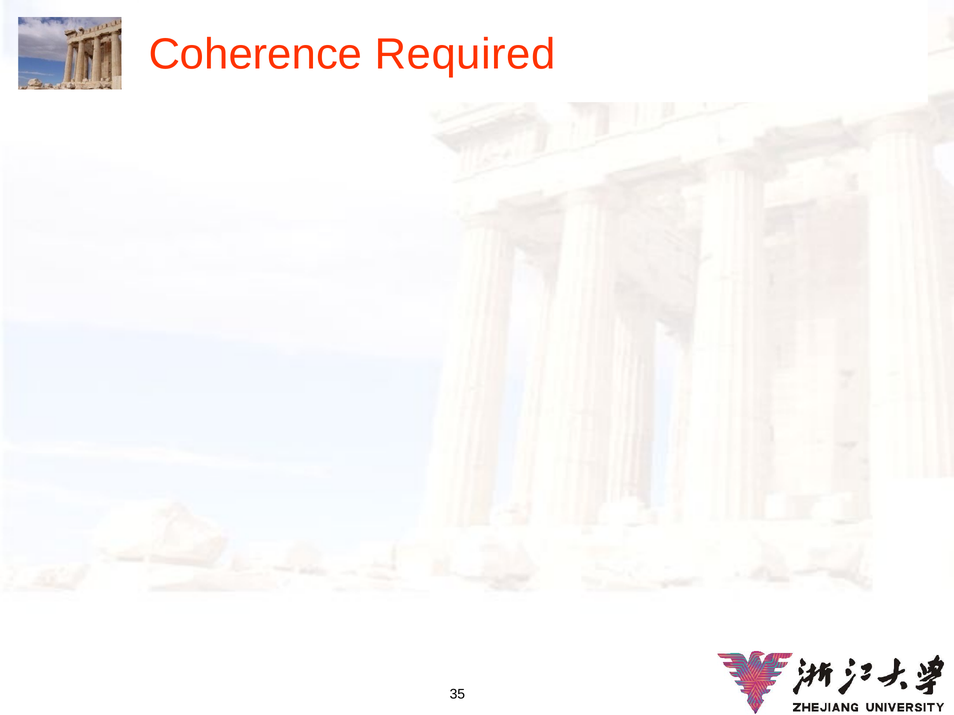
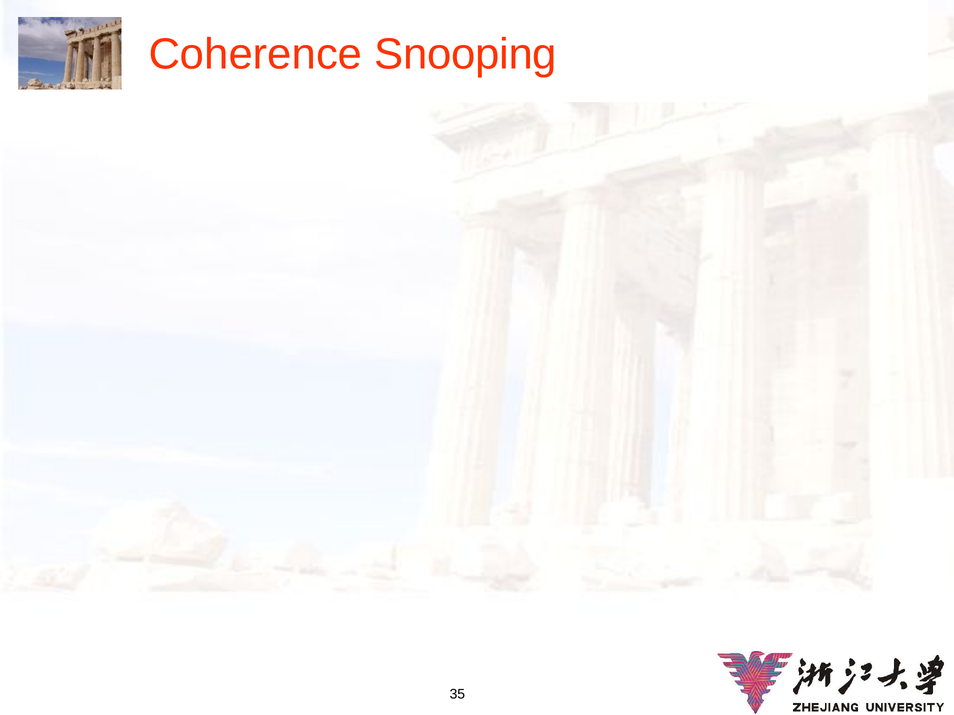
Required: Required -> Snooping (466, 54)
